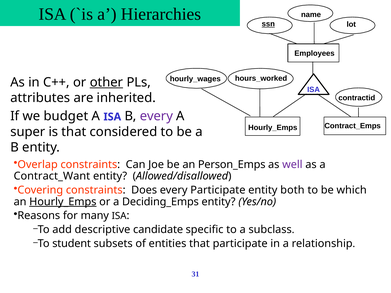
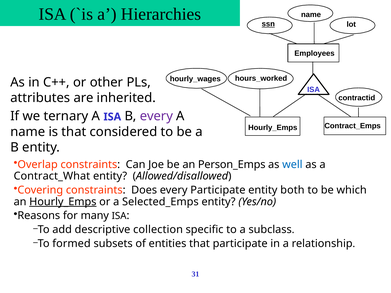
other underline: present -> none (106, 82)
budget: budget -> ternary (66, 116)
super: super -> name (28, 132)
well colour: purple -> blue (292, 165)
Contract_Want: Contract_Want -> Contract_What (52, 176)
Deciding_Emps: Deciding_Emps -> Selected_Emps (160, 202)
candidate: candidate -> collection (158, 230)
student: student -> formed (71, 244)
